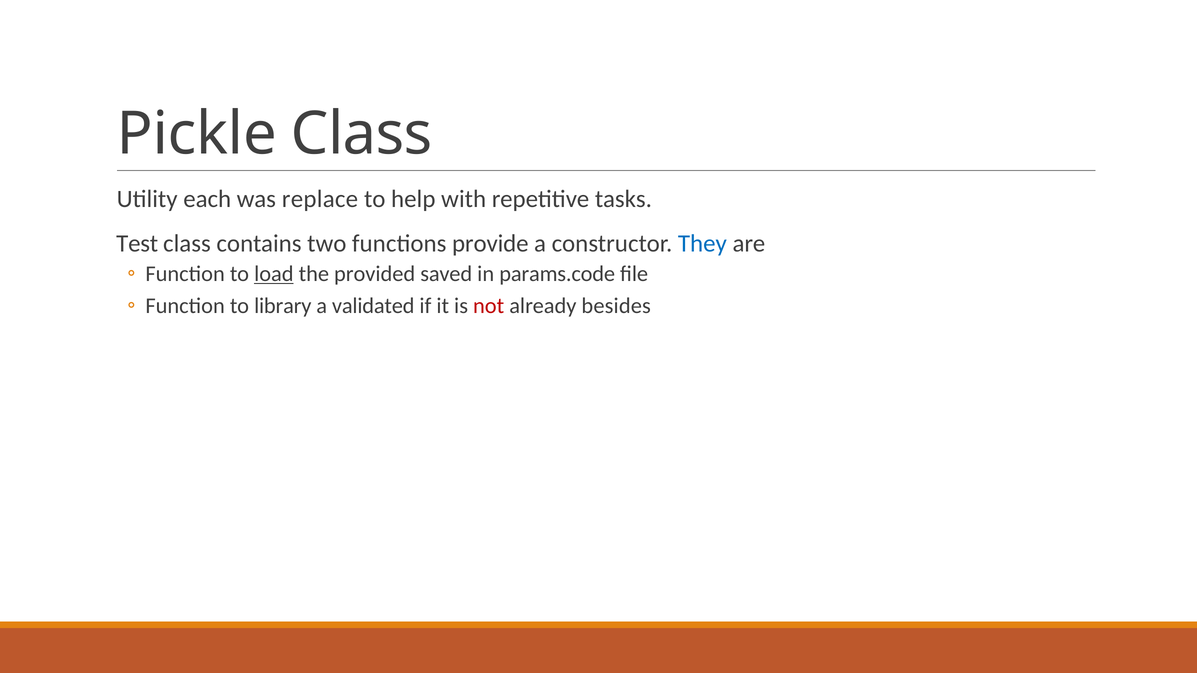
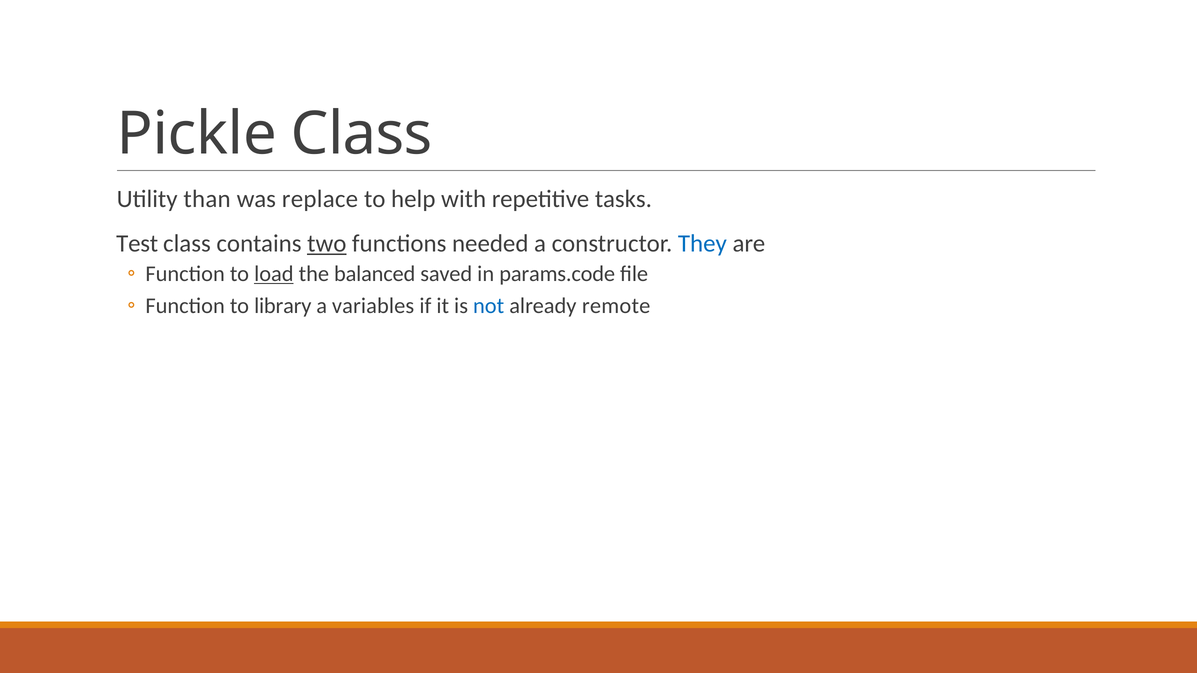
each: each -> than (207, 199)
two underline: none -> present (327, 243)
provide: provide -> needed (490, 243)
provided: provided -> balanced (375, 274)
validated: validated -> variables (373, 306)
not colour: red -> blue (489, 306)
besides: besides -> remote (616, 306)
